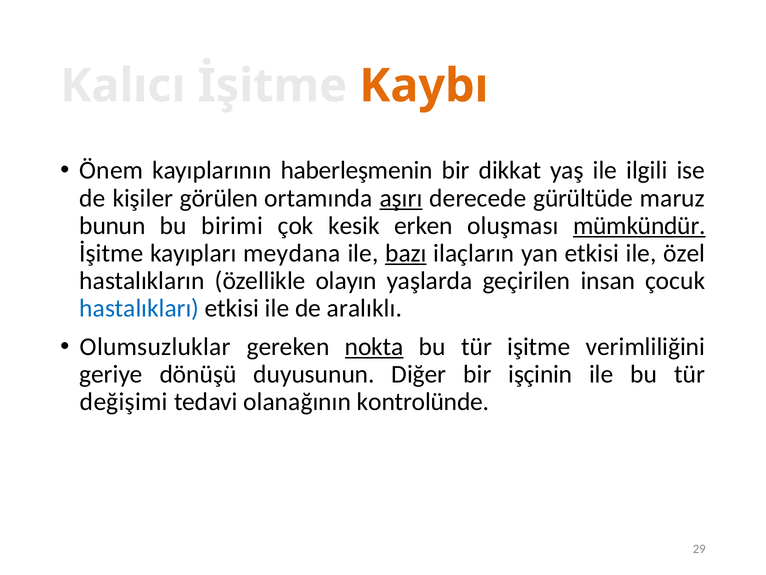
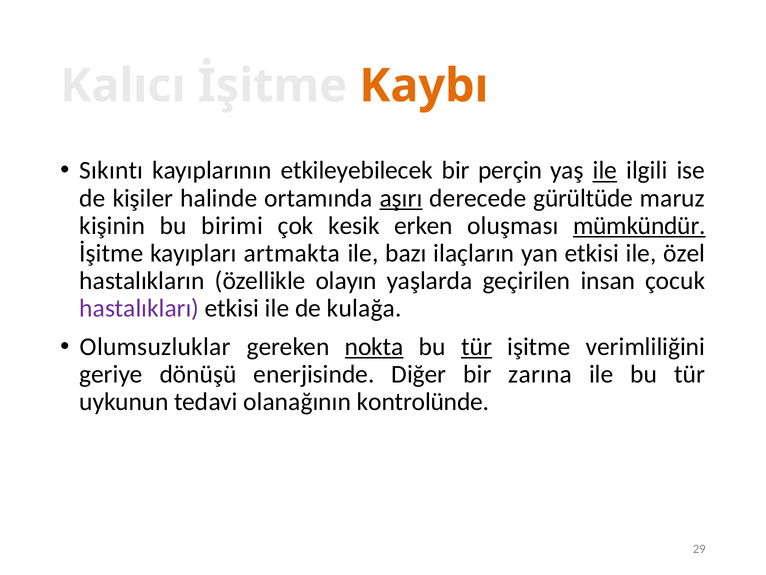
Önem: Önem -> Sıkıntı (111, 170)
haberleşmenin: haberleşmenin -> etkileyebilecek (357, 170)
dikkat: dikkat -> perçin (510, 170)
ile underline: none -> present (605, 170)
görülen: görülen -> halinde (219, 198)
bunun: bunun -> kişinin (112, 226)
meydana: meydana -> artmakta (292, 253)
bazı underline: present -> none (406, 253)
hastalıkları colour: blue -> purple (139, 308)
aralıklı: aralıklı -> kulağa (364, 308)
tür underline: none -> present (477, 346)
duyusunun: duyusunun -> enerjisinde (314, 374)
işçinin: işçinin -> zarına (540, 374)
değişimi: değişimi -> uykunun (124, 402)
